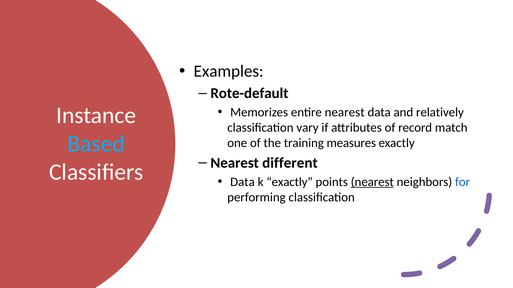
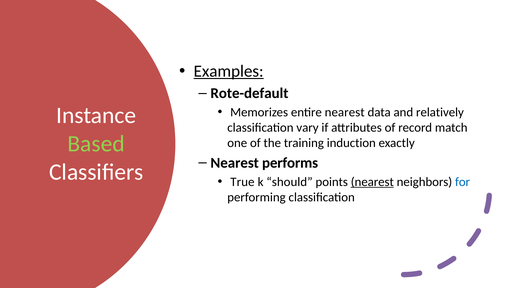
Examples underline: none -> present (229, 71)
Based colour: light blue -> light green (96, 144)
measures: measures -> induction (351, 143)
different: different -> performs (290, 163)
Data: Data -> True (242, 182)
k exactly: exactly -> should (289, 182)
